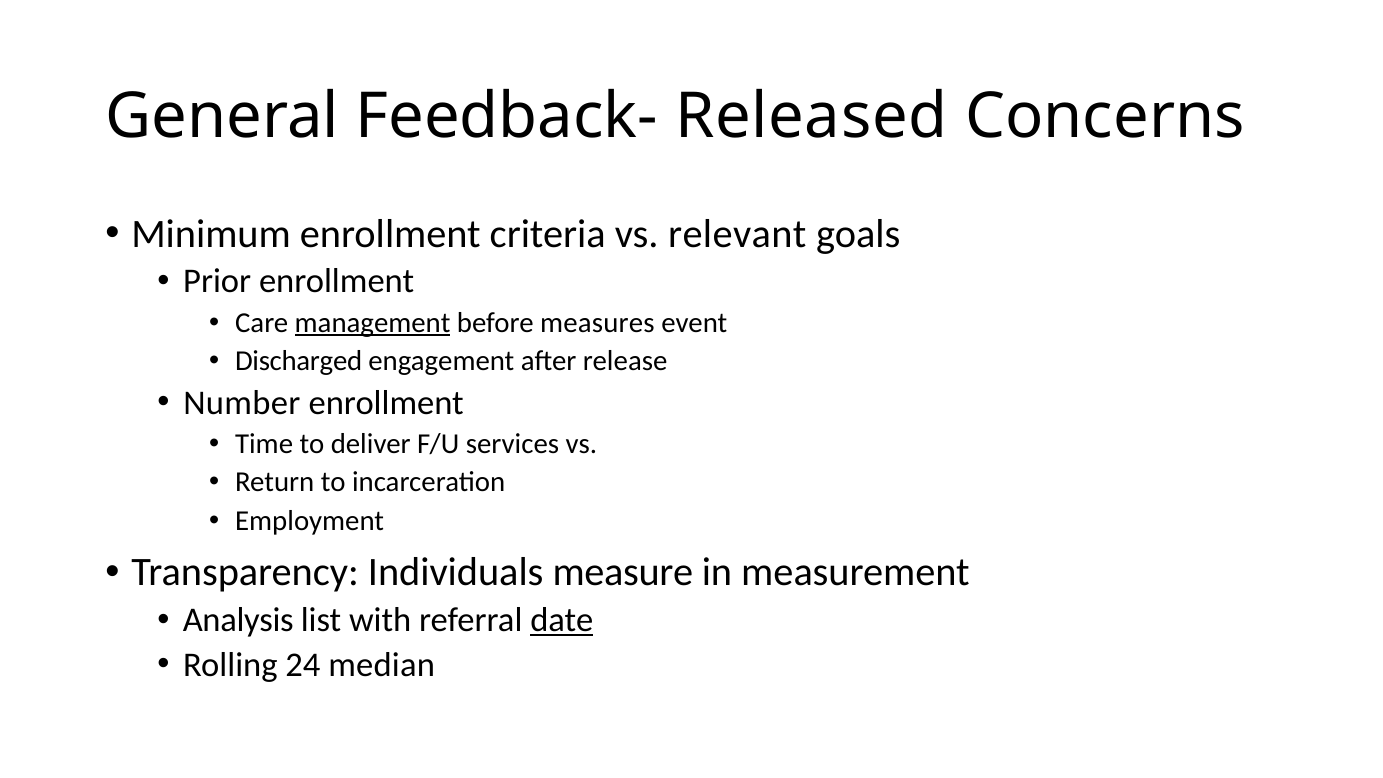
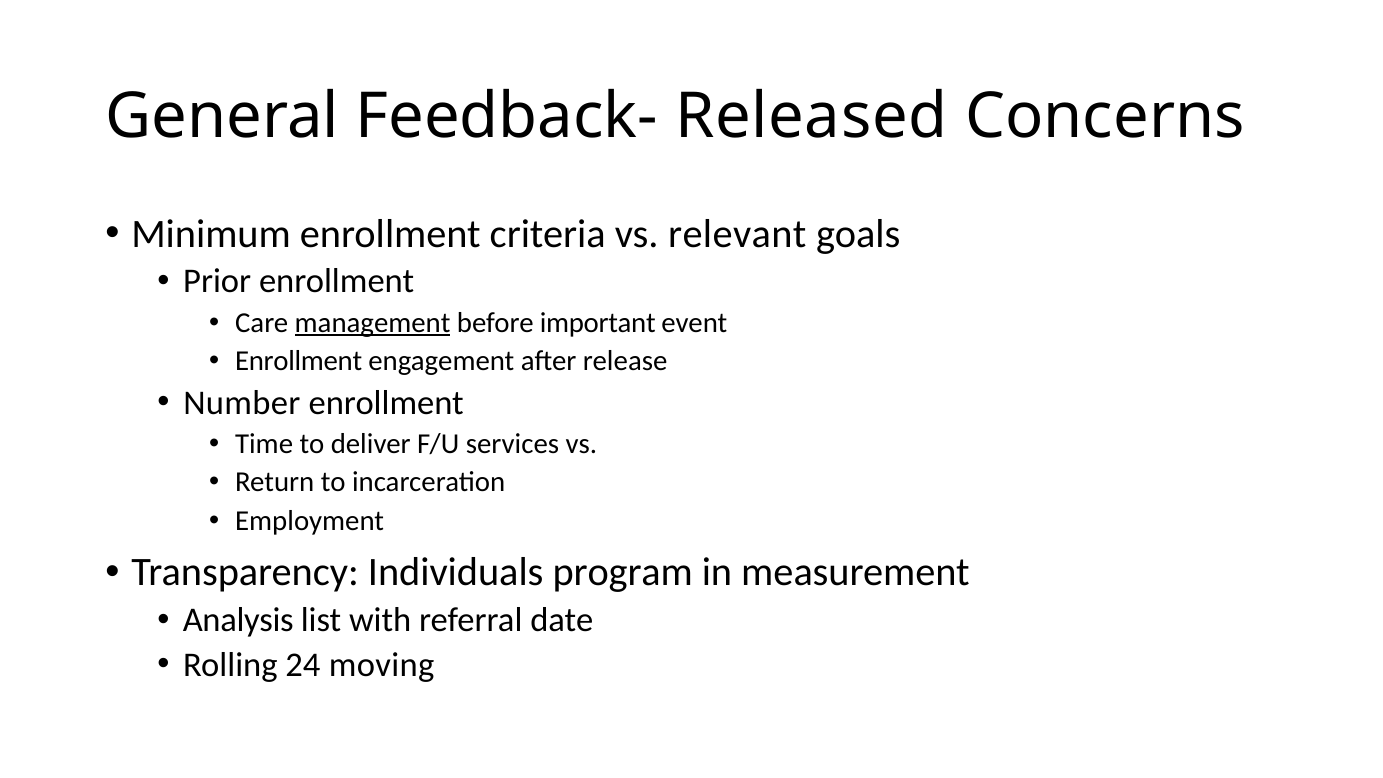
measures: measures -> important (598, 323)
Discharged: Discharged -> Enrollment (299, 361)
measure: measure -> program (623, 572)
date underline: present -> none (562, 620)
median: median -> moving (382, 665)
